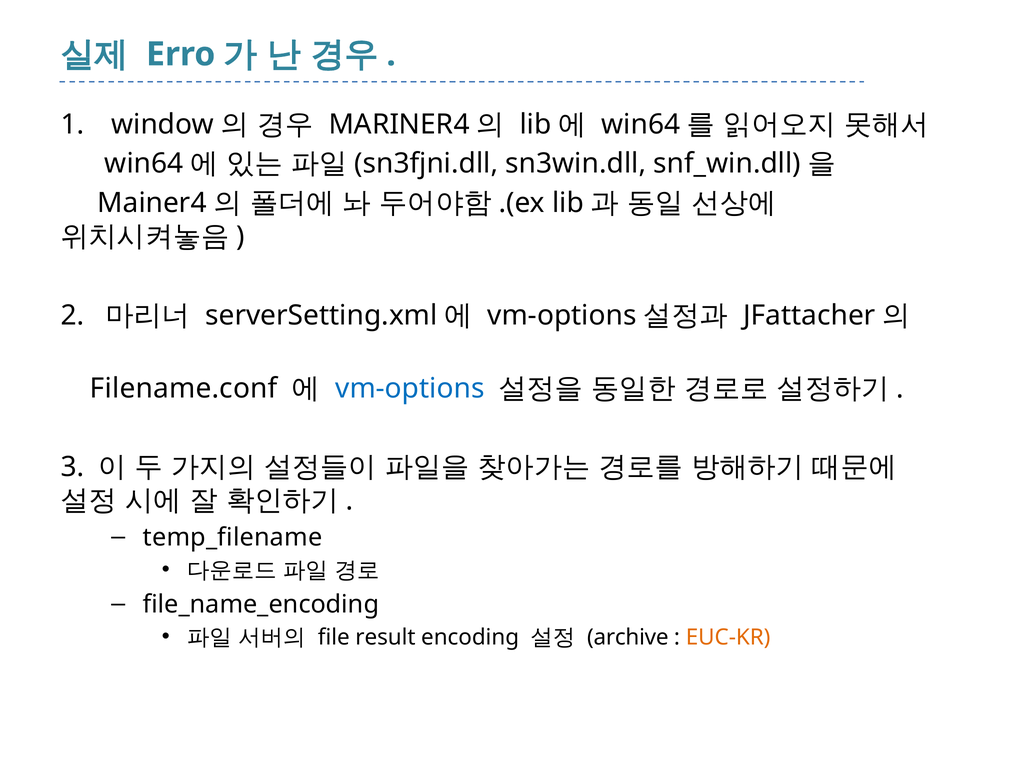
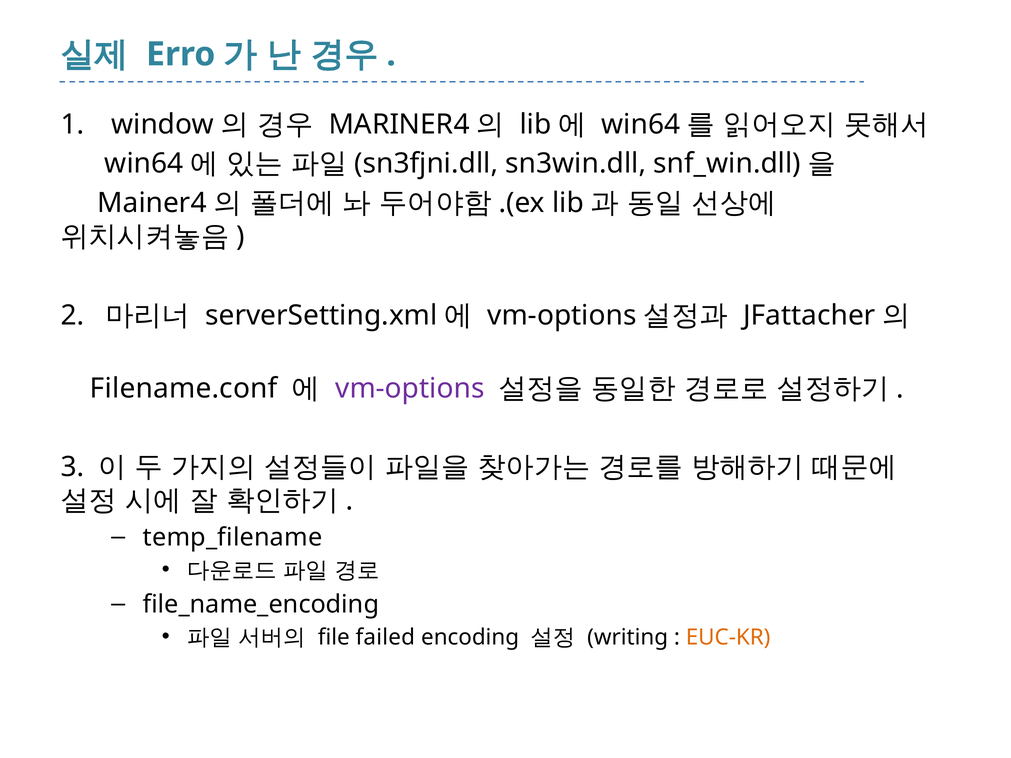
vm-options colour: blue -> purple (410, 388)
result: result -> failed (385, 637)
archive: archive -> writing (628, 637)
